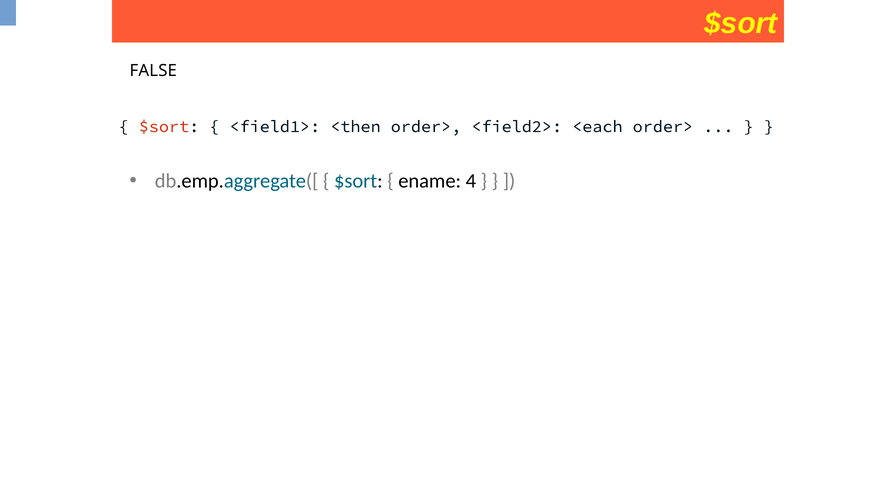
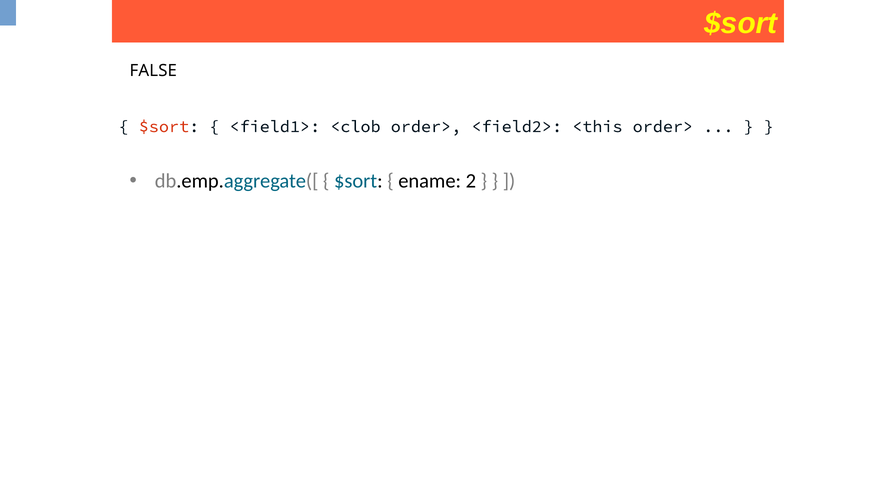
<then: <then -> <clob (355, 127)
<each: <each -> <this (597, 127)
4: 4 -> 2 (471, 181)
